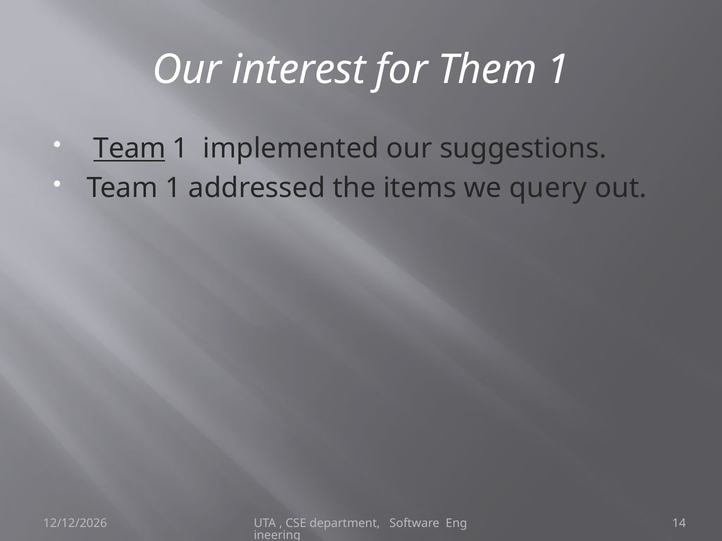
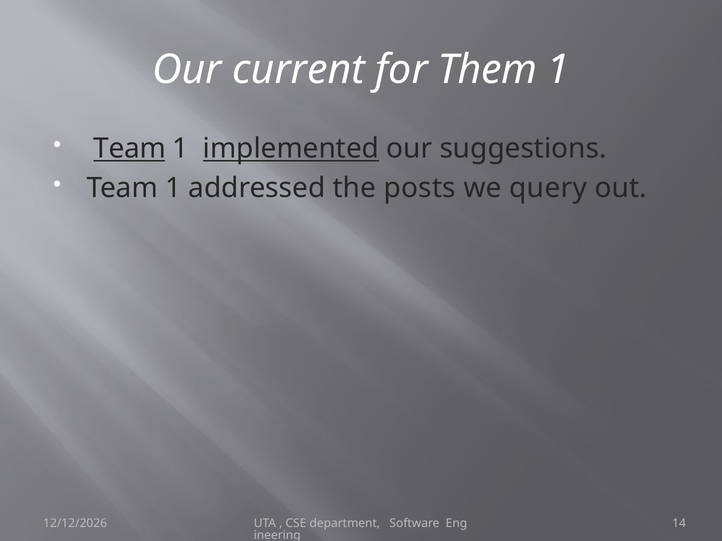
interest: interest -> current (299, 70)
implemented underline: none -> present (291, 149)
items: items -> posts (420, 188)
